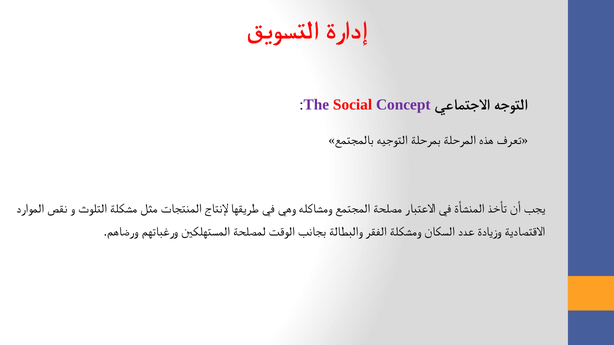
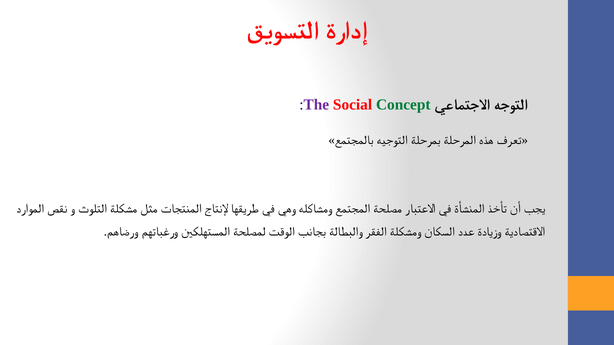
Concept colour: purple -> green (403, 105)
